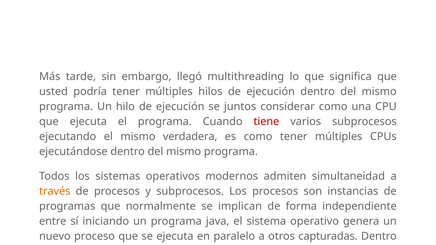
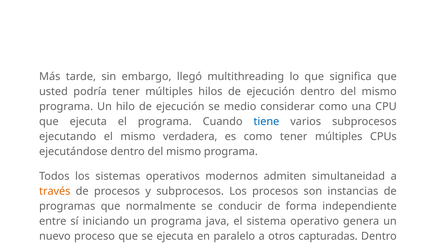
juntos: juntos -> medio (240, 107)
tiene colour: red -> blue (266, 122)
implican: implican -> conducir (240, 206)
